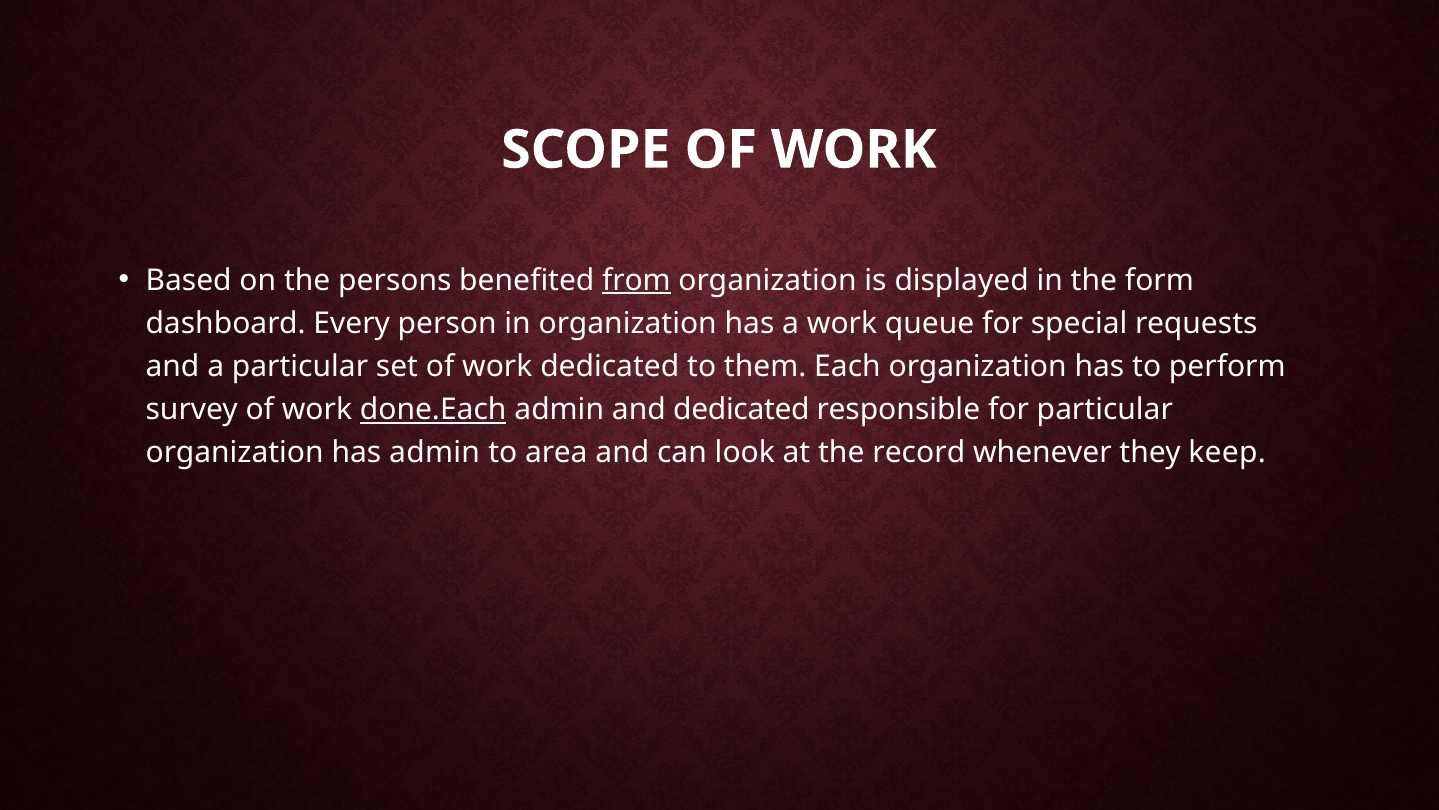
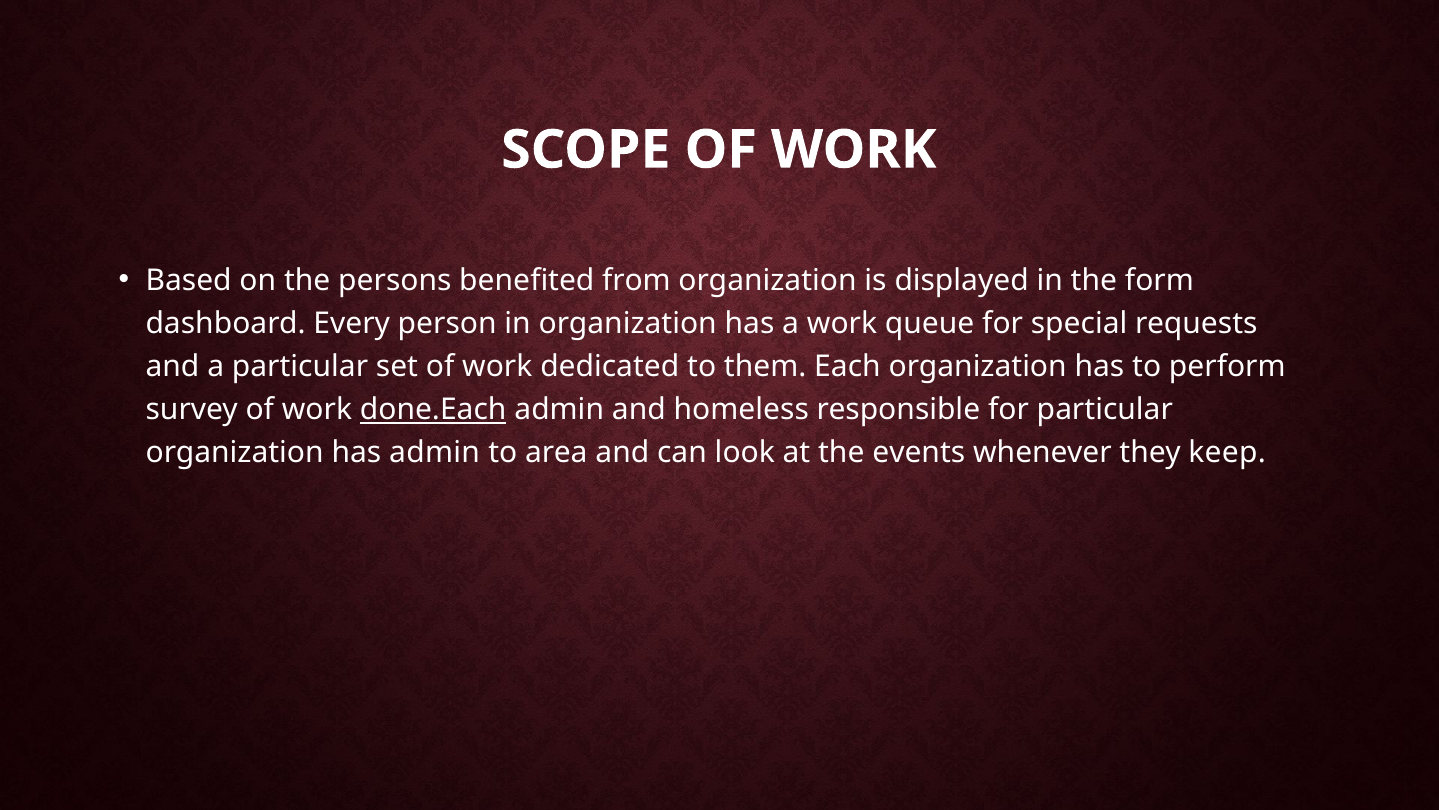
from underline: present -> none (636, 280)
and dedicated: dedicated -> homeless (741, 410)
record: record -> events (919, 453)
